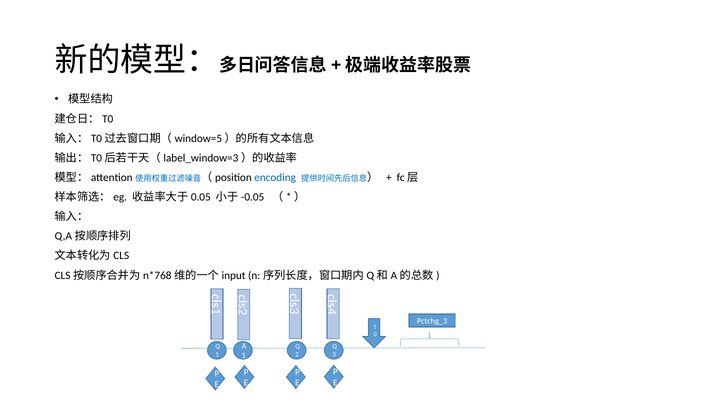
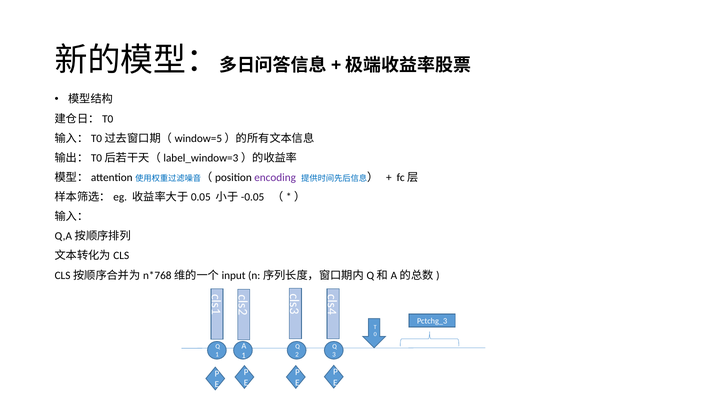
encoding colour: blue -> purple (275, 178)
